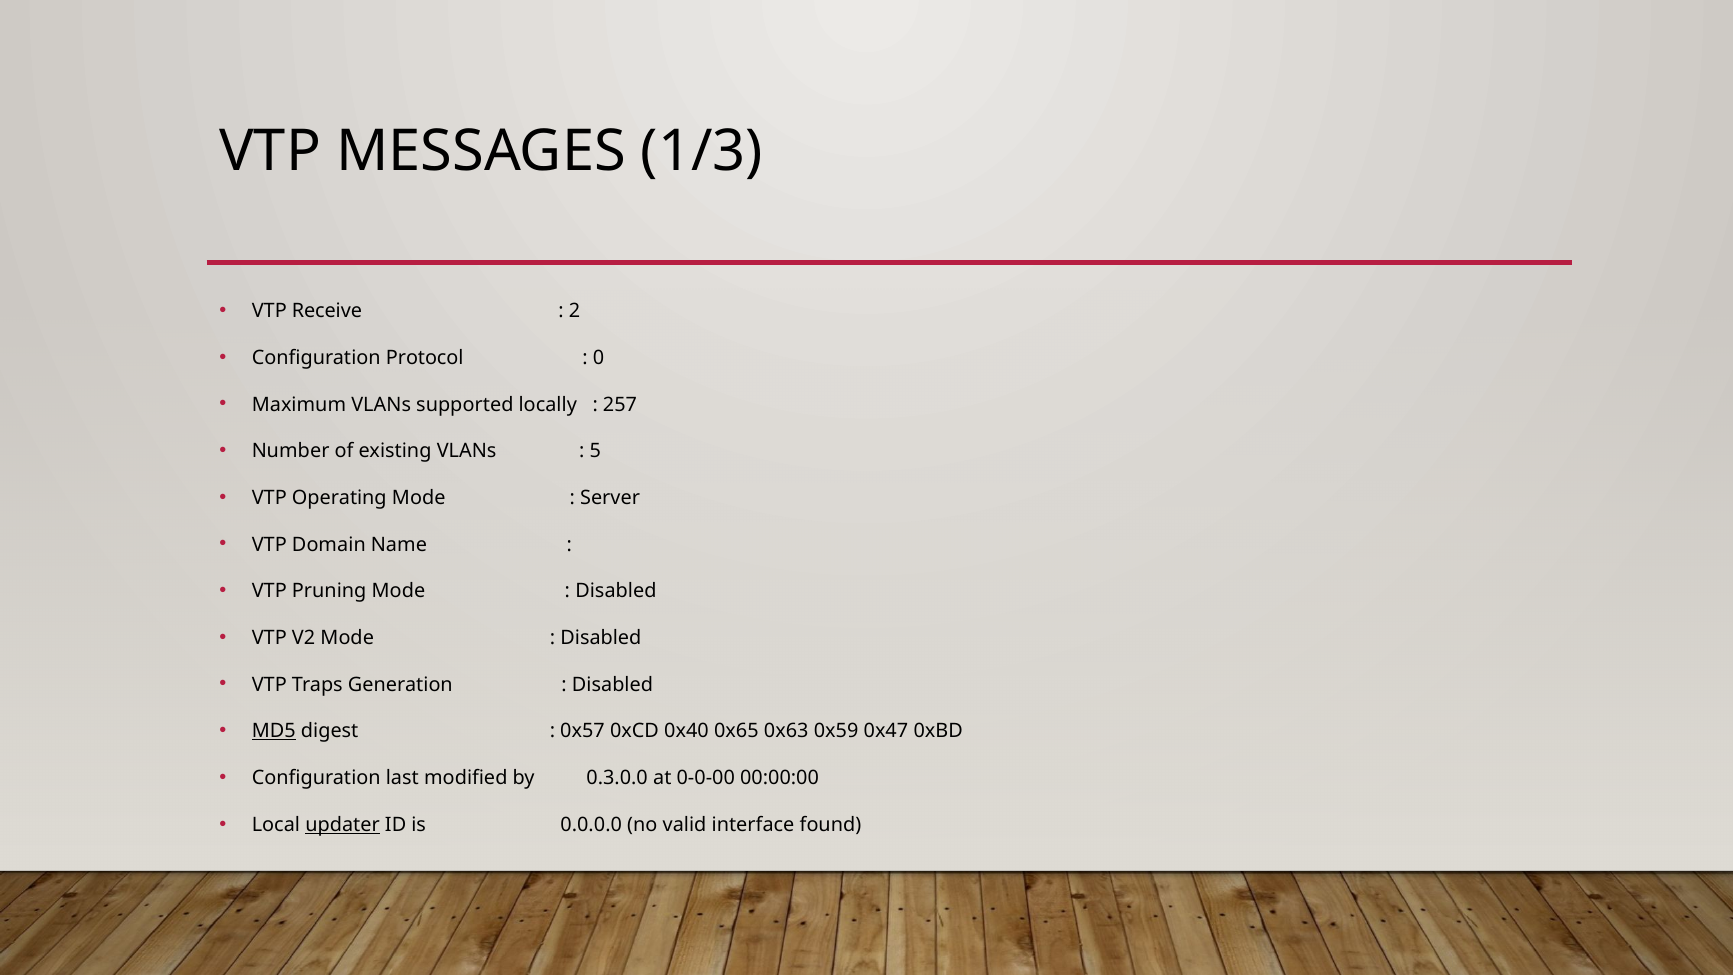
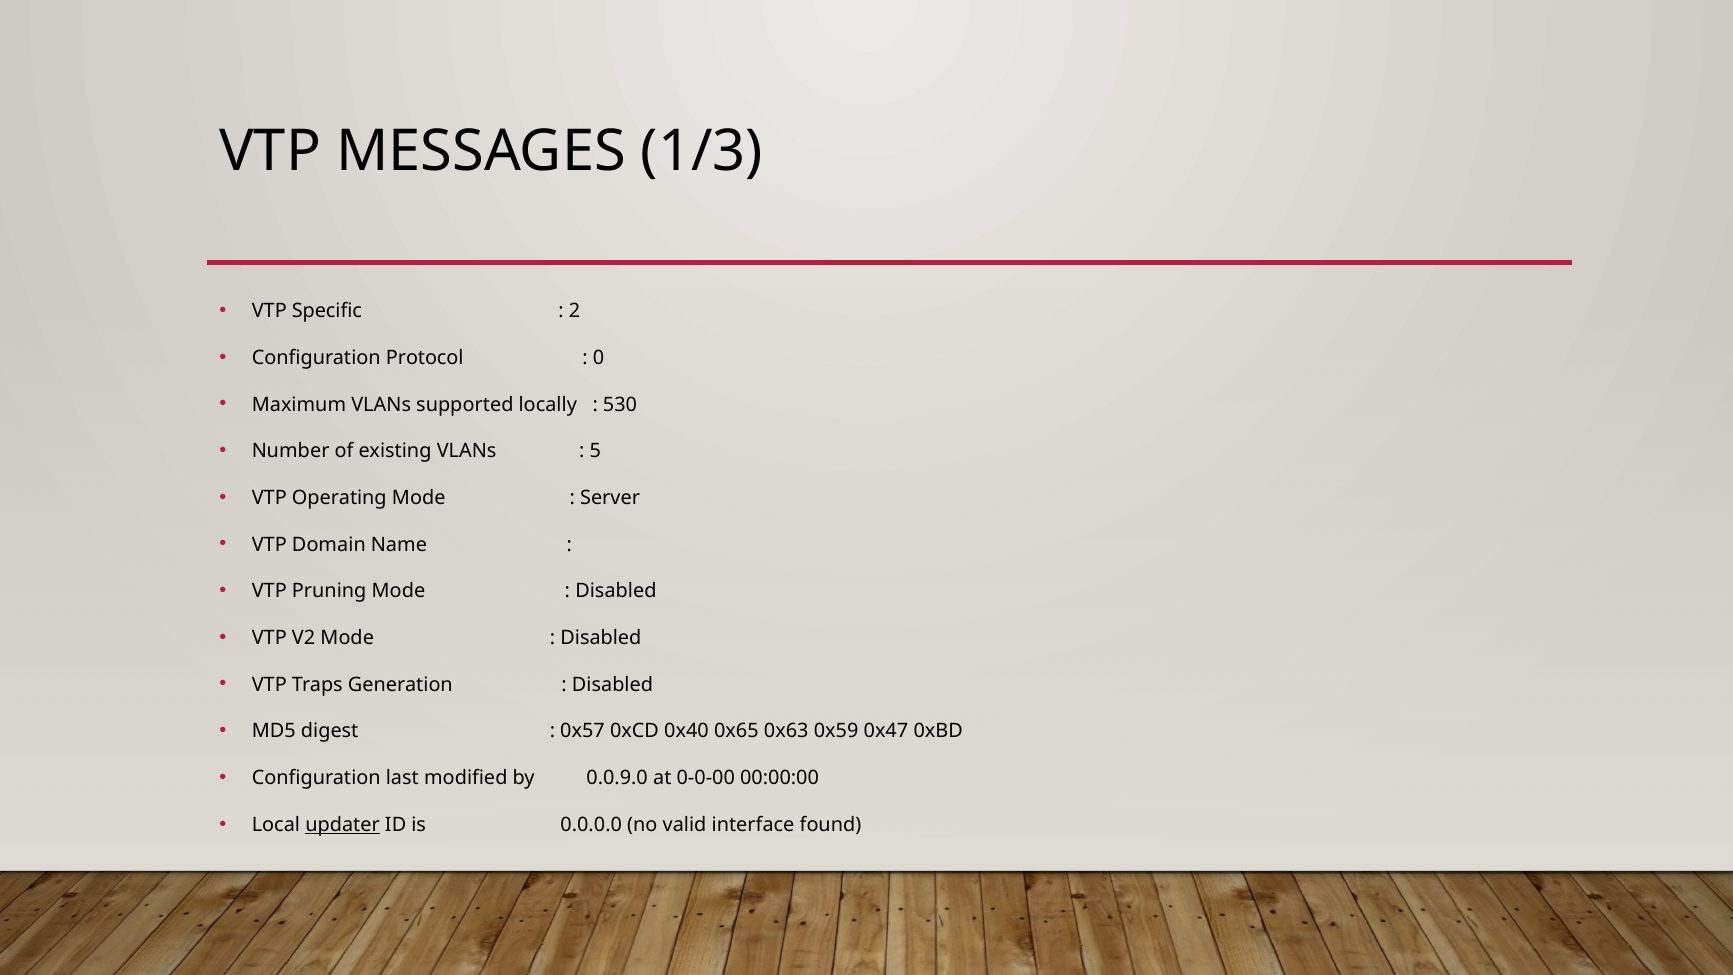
Receive: Receive -> Specific (327, 311)
257: 257 -> 530 (620, 404)
MD5 underline: present -> none (274, 731)
0.3.0.0: 0.3.0.0 -> 0.0.9.0 (617, 778)
